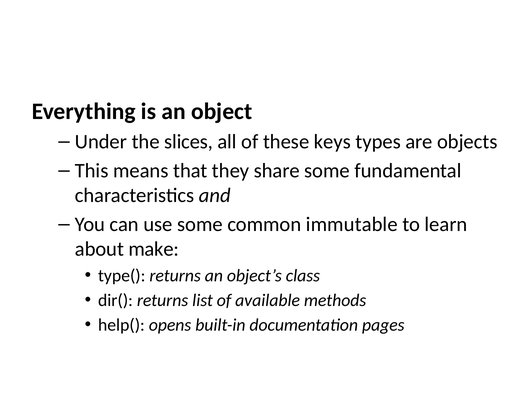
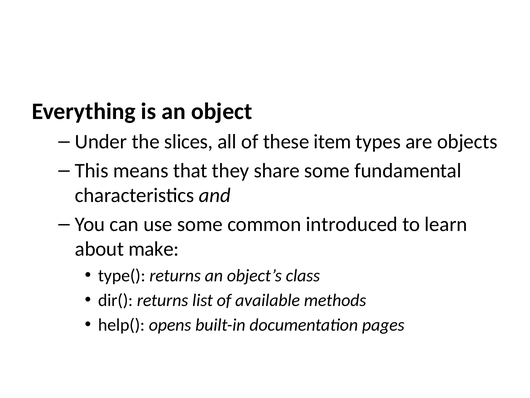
keys: keys -> item (332, 142)
immutable: immutable -> introduced (352, 224)
